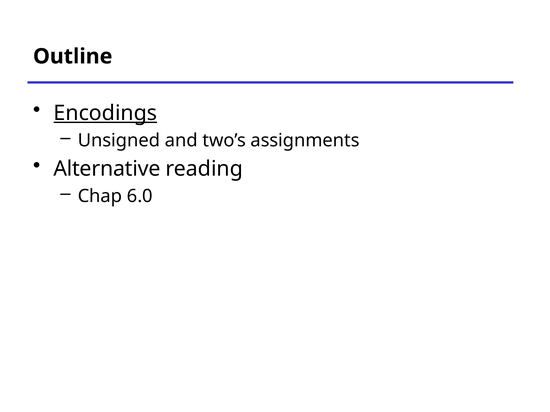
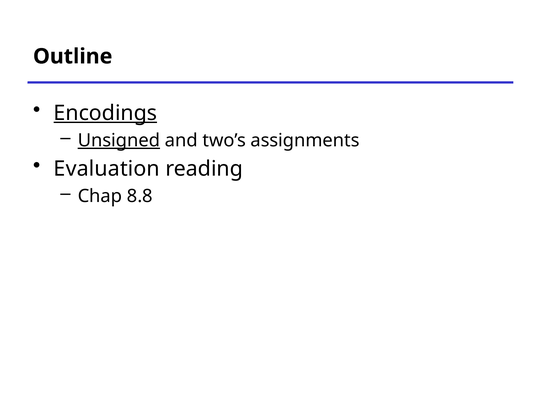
Unsigned underline: none -> present (119, 141)
Alternative: Alternative -> Evaluation (107, 169)
6.0: 6.0 -> 8.8 (140, 196)
